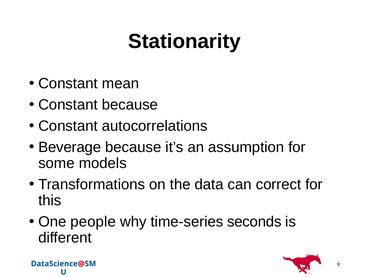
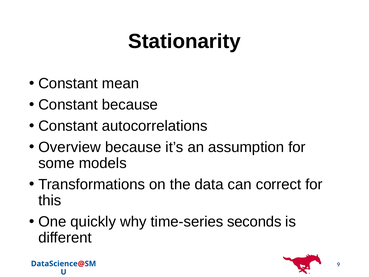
Beverage: Beverage -> Overview (70, 147)
people: people -> quickly (93, 221)
